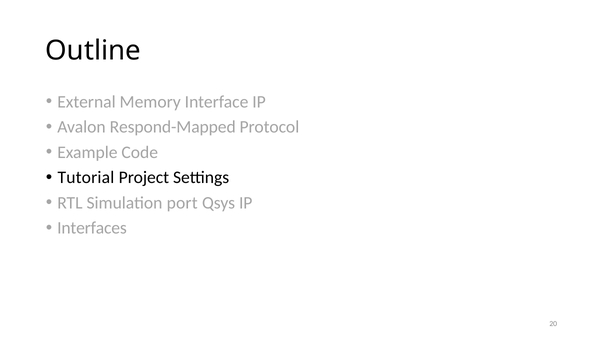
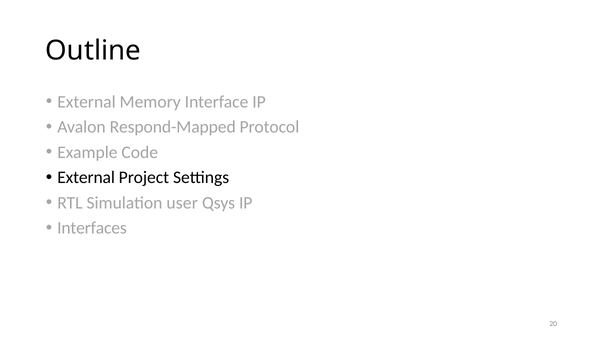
Tutorial: Tutorial -> External (86, 178)
port: port -> user (182, 203)
